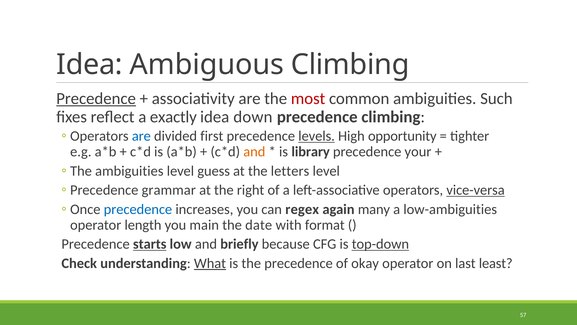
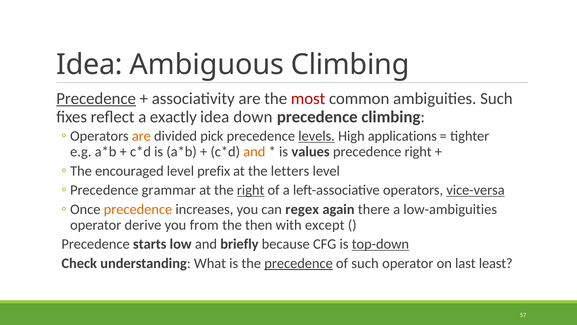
are colour: blue -> orange (141, 136)
first: first -> pick (212, 136)
opportunity: opportunity -> applications (402, 136)
library: library -> values (311, 152)
precedence your: your -> right (418, 152)
ambiguities: ambiguities -> encouraged (129, 171)
guess: guess -> prefix (214, 171)
right underline: none -> present (251, 190)
precedence colour: blue -> orange (138, 209)
many: many -> there (374, 209)
length: length -> derive (143, 225)
main: main -> from (204, 225)
date: date -> then (259, 225)
format: format -> except (325, 225)
starts underline: present -> none (150, 244)
What underline: present -> none (210, 263)
precedence underline: none -> present (299, 263)
of okay: okay -> such (365, 263)
